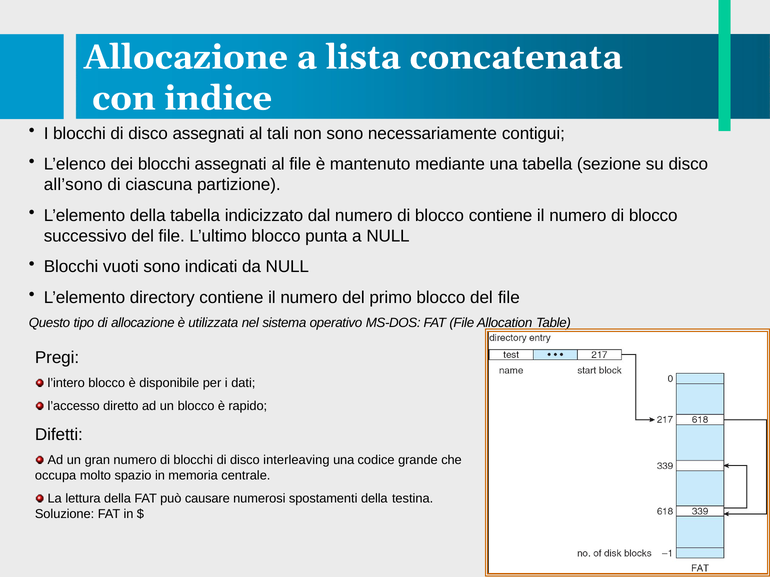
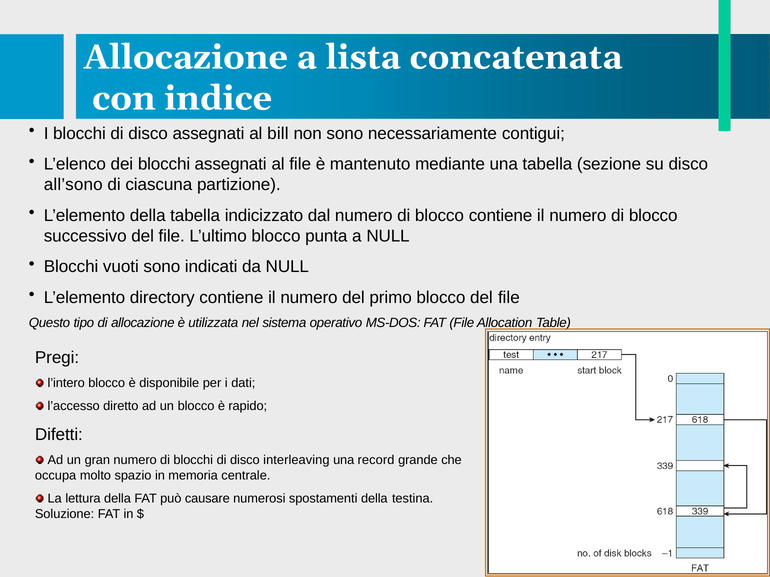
tali: tali -> bill (278, 134)
codice: codice -> record (376, 460)
